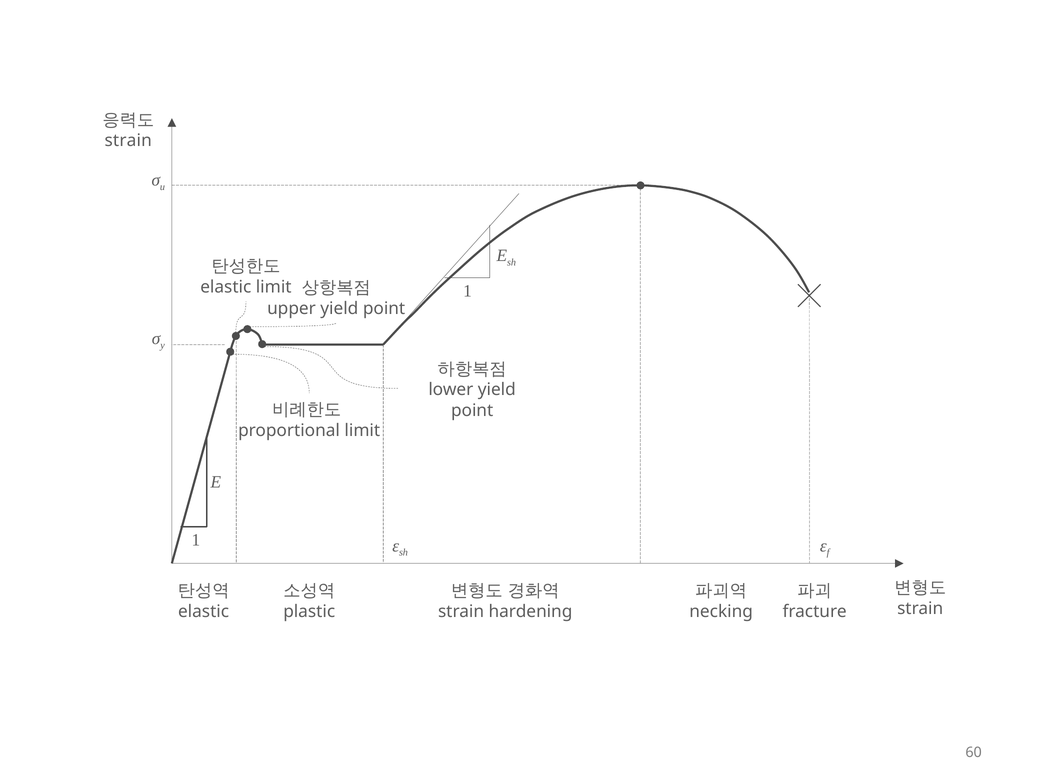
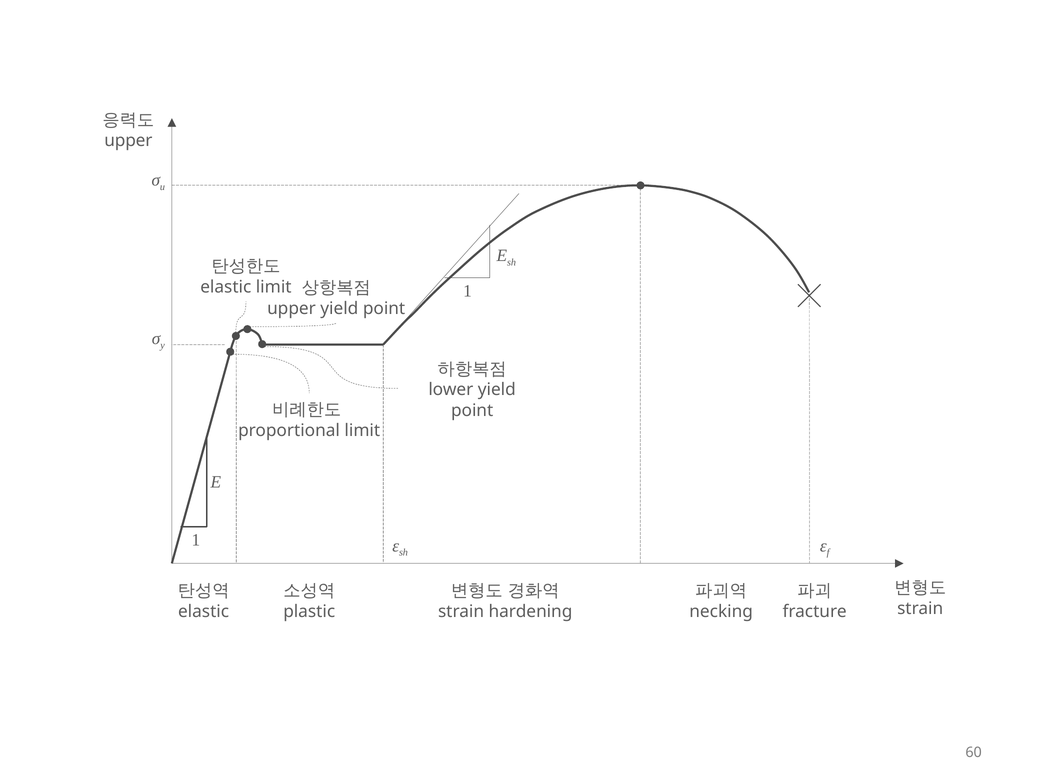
strain: strain -> upper (128, 141)
